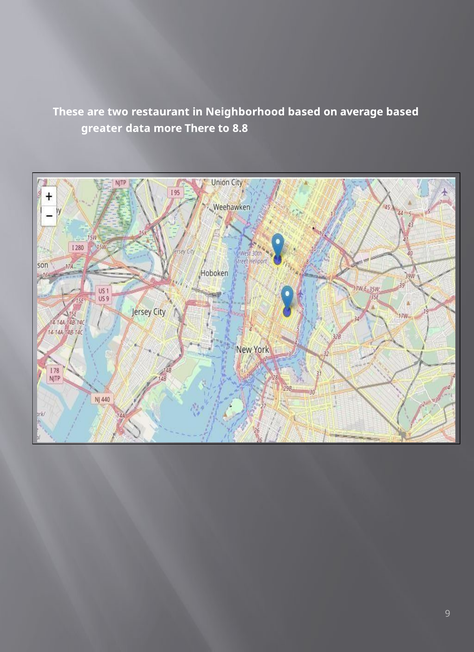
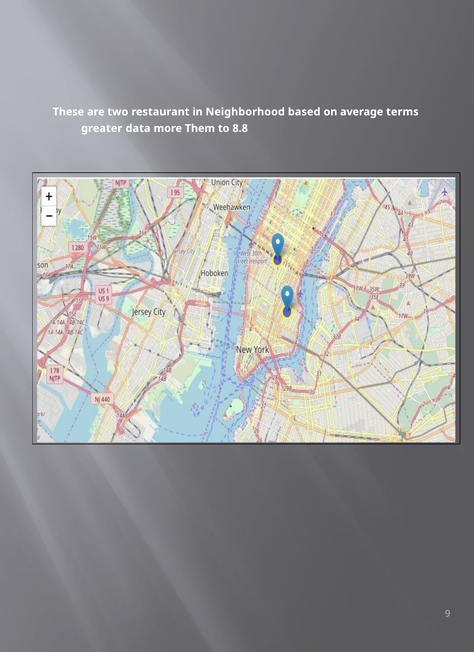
average based: based -> terms (402, 112)
There: There -> Them (200, 128)
